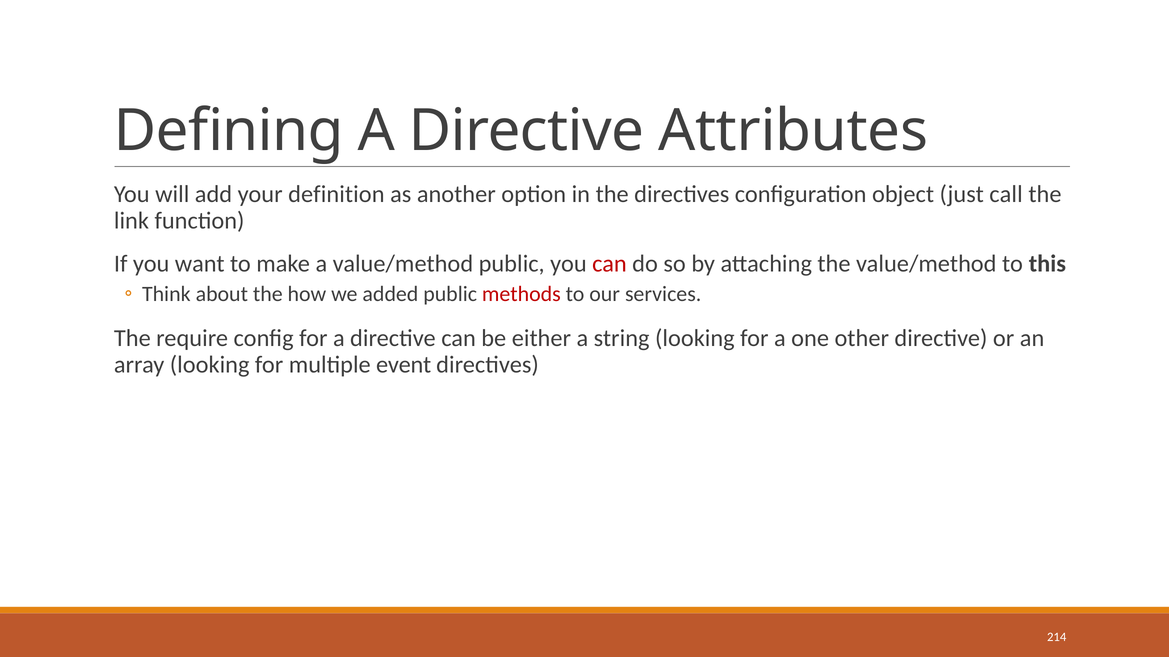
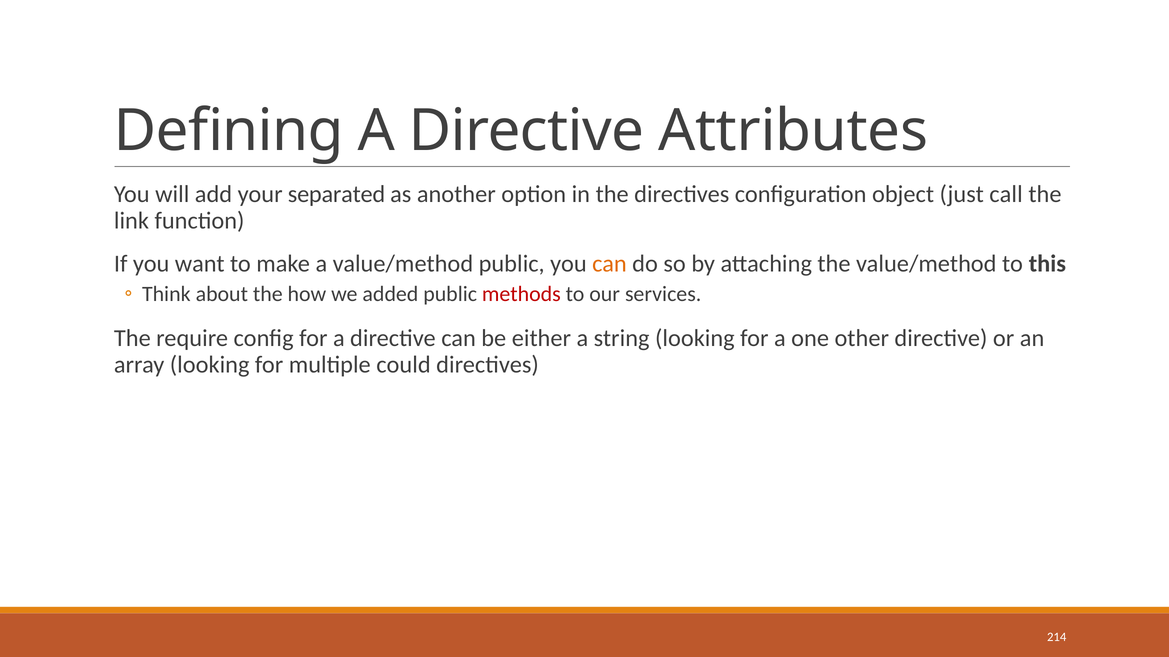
definition: definition -> separated (337, 194)
can colour: red -> orange (609, 264)
event: event -> could (403, 365)
